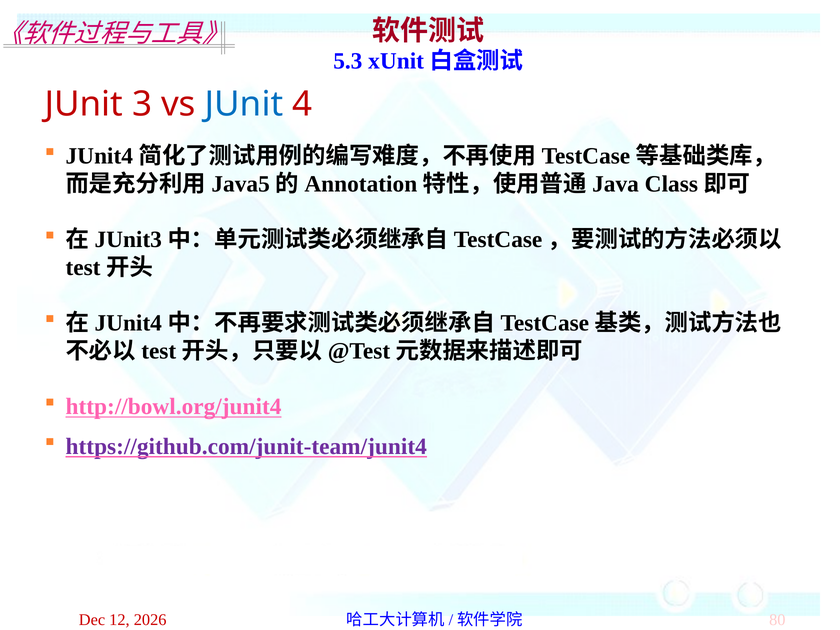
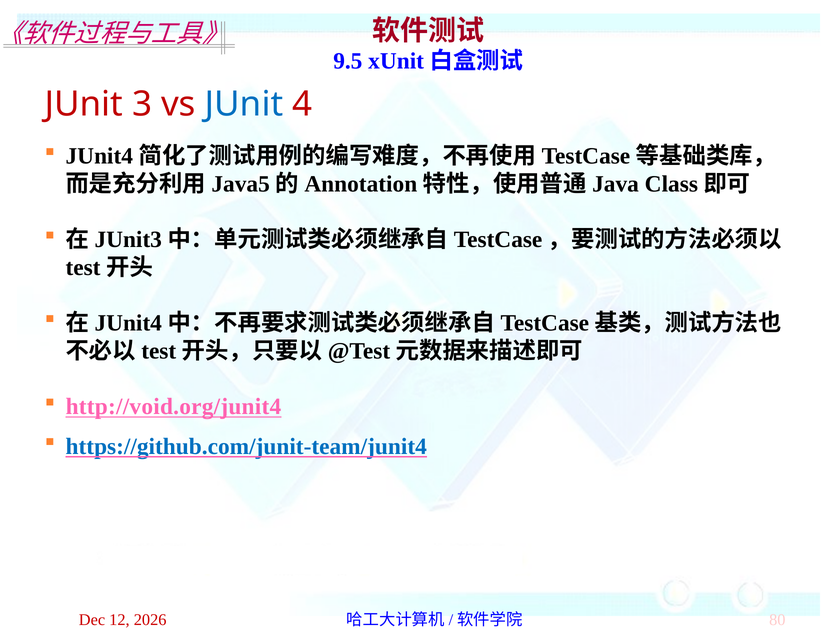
5.3: 5.3 -> 9.5 (348, 61)
http://bowl.org/junit4: http://bowl.org/junit4 -> http://void.org/junit4 (173, 407)
https://github.com/junit-team/junit4 colour: purple -> blue (246, 446)
